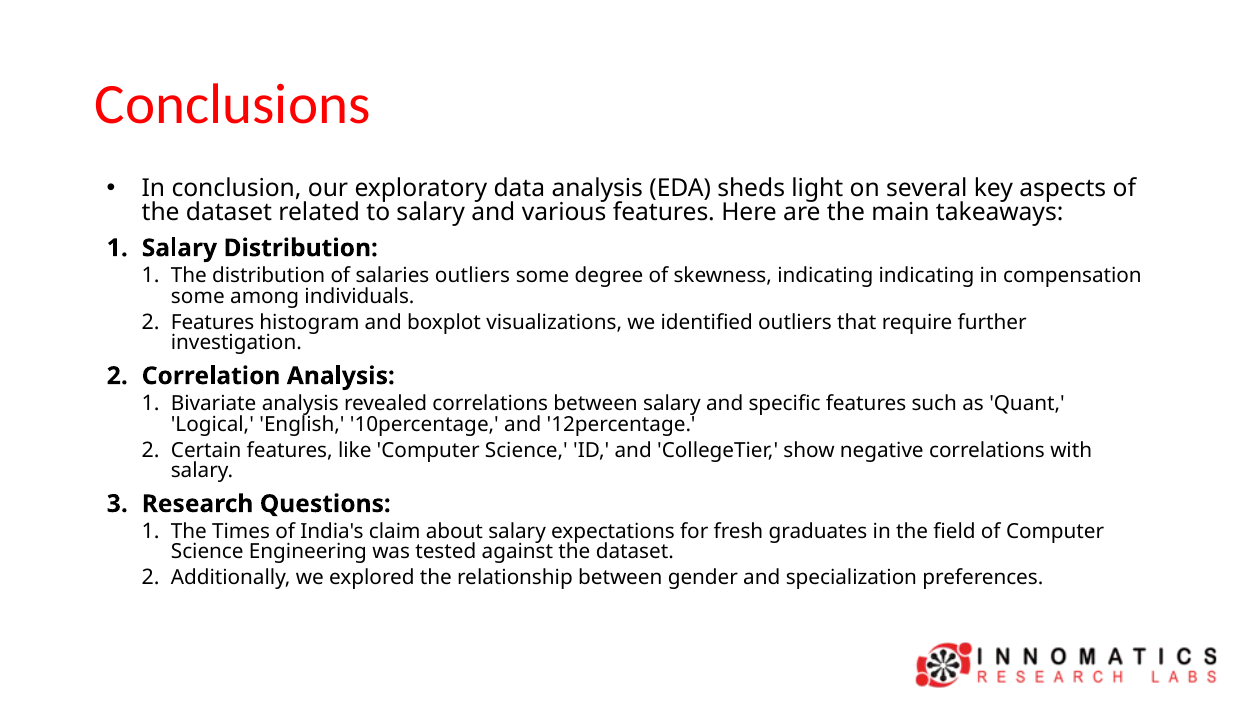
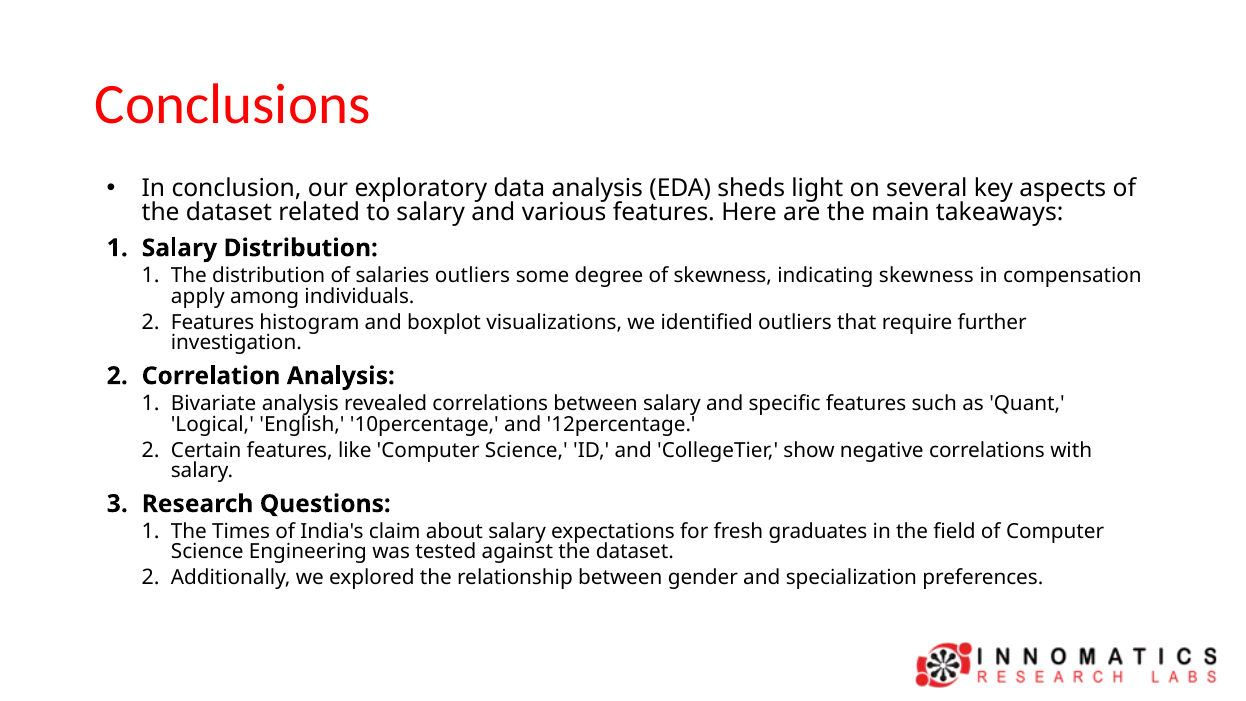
indicating indicating: indicating -> skewness (926, 276)
some: some -> apply (198, 296)
